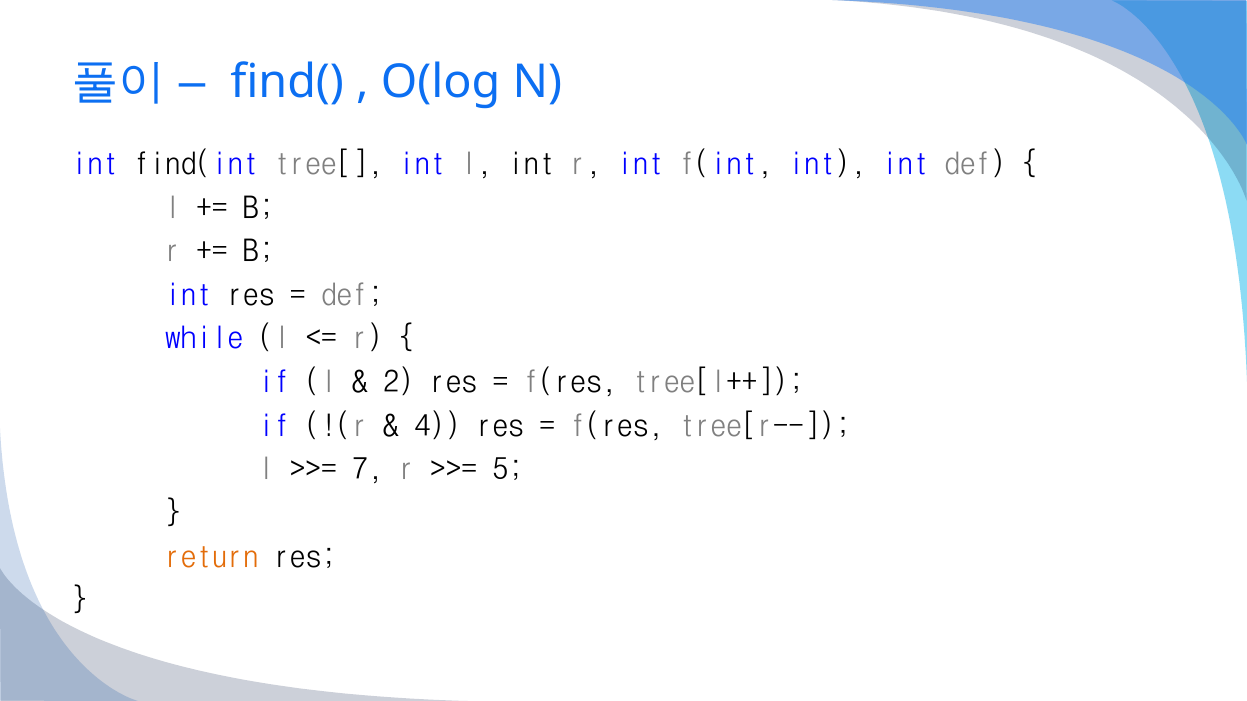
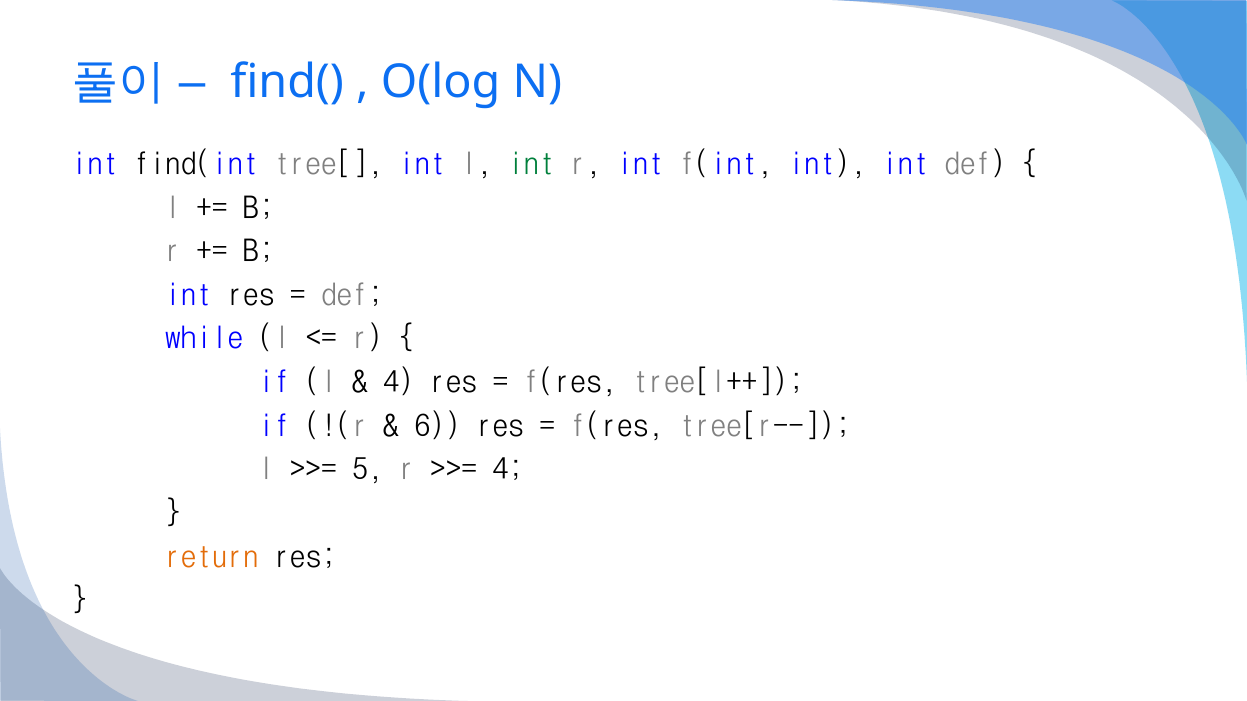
int colour: black -> green (531, 164)
2: 2 -> 4 (399, 383)
4: 4 -> 6 (438, 426)
7: 7 -> 5 (368, 470)
5: 5 -> 4 (508, 470)
